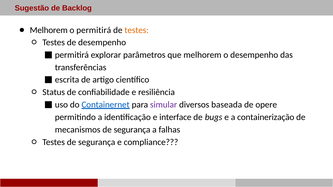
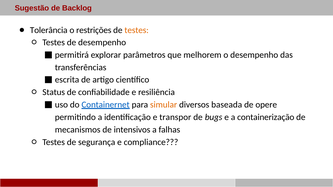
Melhorem: Melhorem -> Tolerância (49, 30)
o permitirá: permitirá -> restrições (94, 30)
simular colour: purple -> orange (164, 105)
interface: interface -> transpor (175, 117)
mecanismos de segurança: segurança -> intensivos (132, 130)
